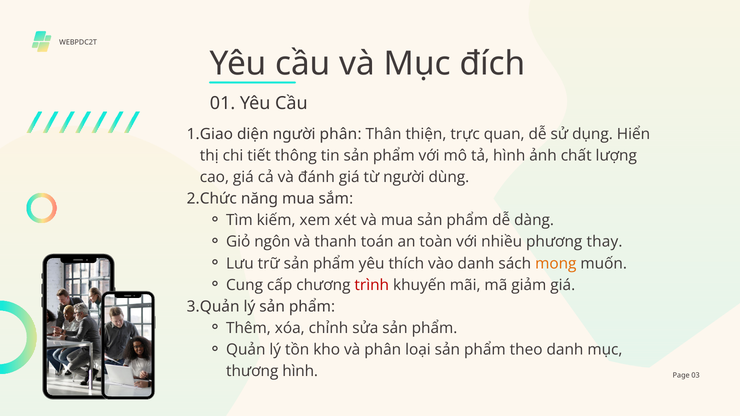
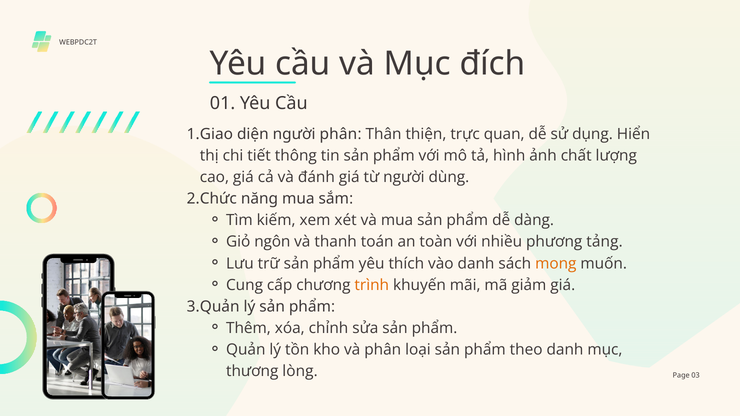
thay: thay -> tảng (605, 242)
trình colour: red -> orange (372, 285)
thương hình: hình -> lòng (300, 372)
